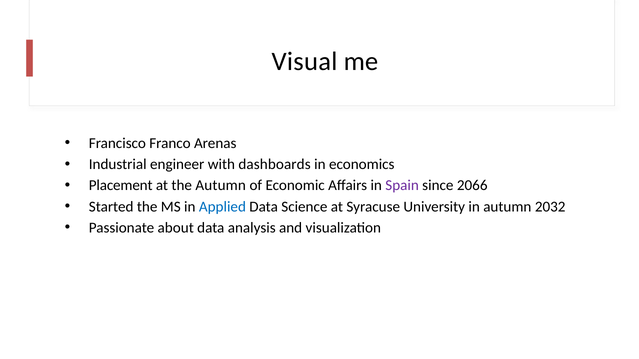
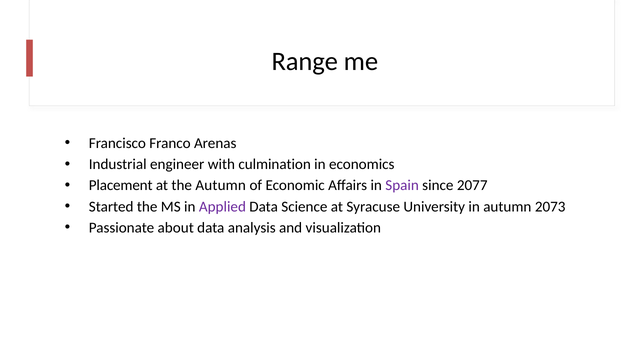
Visual: Visual -> Range (305, 62)
dashboards: dashboards -> culmination (275, 165)
2066: 2066 -> 2077 (472, 186)
Applied colour: blue -> purple (222, 207)
2032: 2032 -> 2073 (550, 207)
